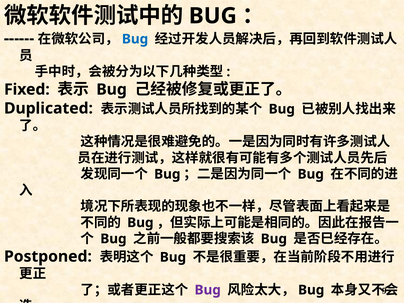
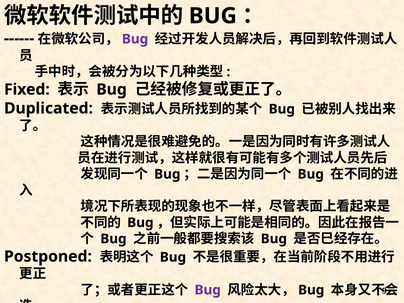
Bug colour: blue -> purple (135, 39)
